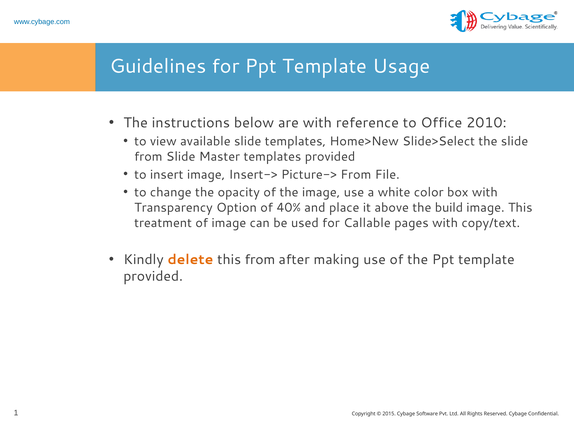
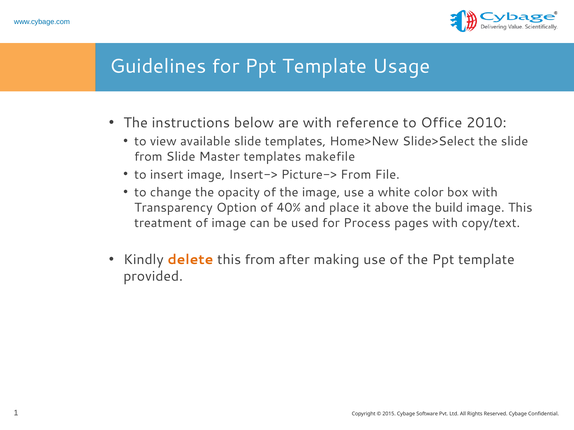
templates provided: provided -> makefile (330, 157)
Callable: Callable -> Process (367, 223)
